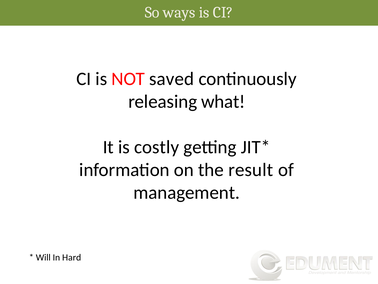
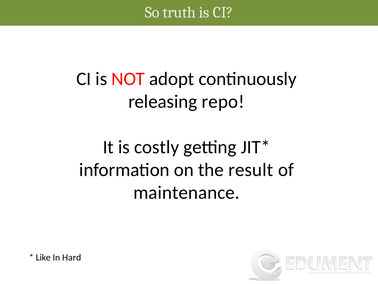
ways: ways -> truth (179, 12)
saved: saved -> adopt (172, 79)
what: what -> repo (223, 102)
management: management -> maintenance (186, 192)
Will: Will -> Like (43, 257)
